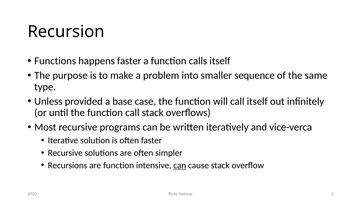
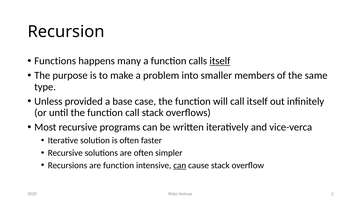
happens faster: faster -> many (129, 61)
itself underline: none -> present (220, 61)
sequence: sequence -> members (255, 76)
